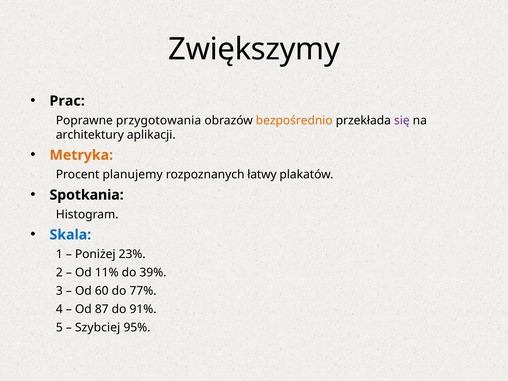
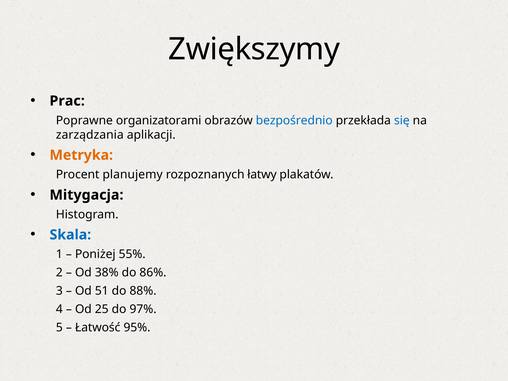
przygotowania: przygotowania -> organizatorami (159, 120)
bezpośrednio colour: orange -> blue (294, 120)
się colour: purple -> blue (402, 120)
architektury: architektury -> zarządzania (90, 135)
Spotkania: Spotkania -> Mitygacja (87, 195)
23%: 23% -> 55% (132, 254)
11%: 11% -> 38% (107, 273)
39%: 39% -> 86% (153, 273)
60: 60 -> 51 (102, 291)
77%: 77% -> 88% (143, 291)
87: 87 -> 25 (102, 309)
91%: 91% -> 97% (143, 309)
Szybciej: Szybciej -> Łatwość (98, 328)
